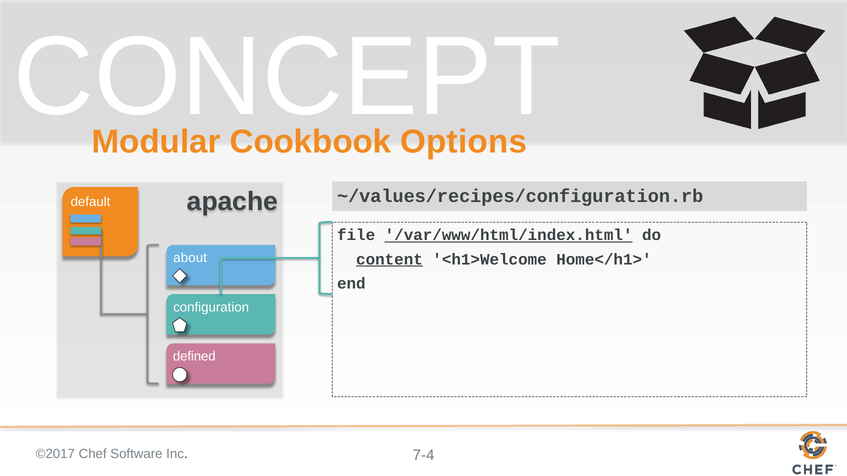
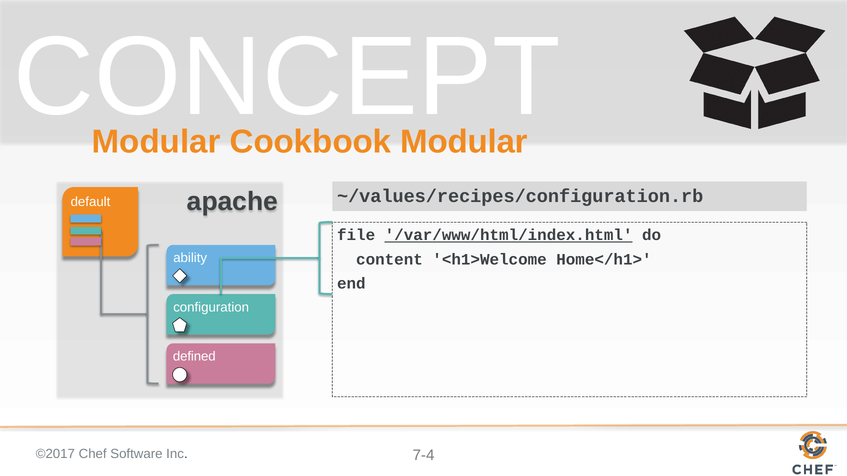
Cookbook Options: Options -> Modular (464, 142)
about: about -> ability (190, 258)
content underline: present -> none (389, 260)
